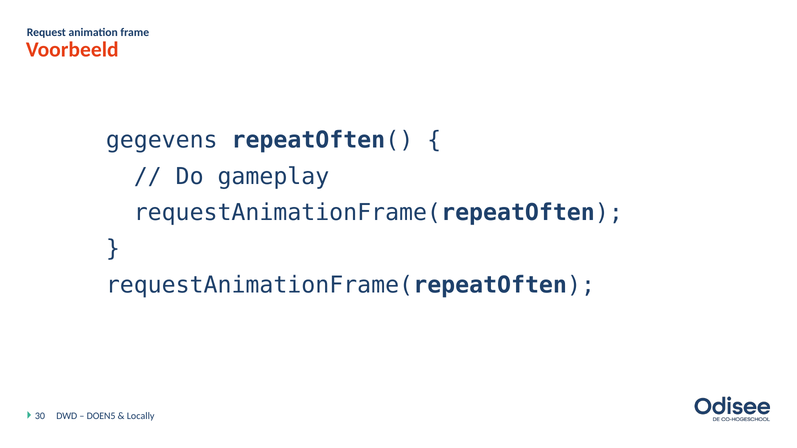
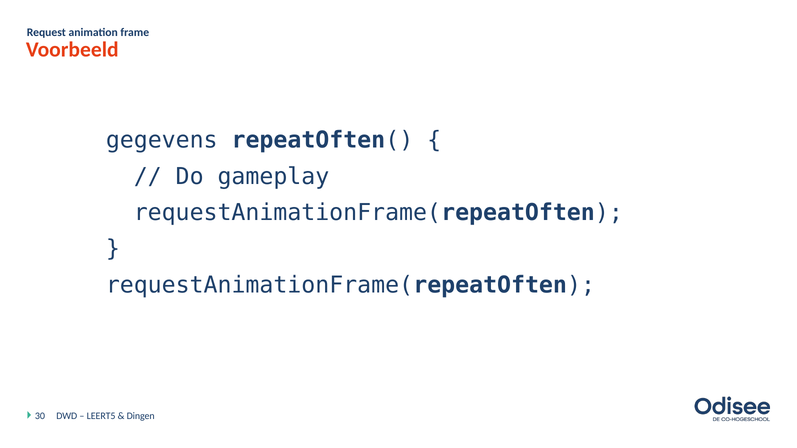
DOEN5: DOEN5 -> LEERT5 (101, 416)
Locally: Locally -> Dingen (141, 416)
